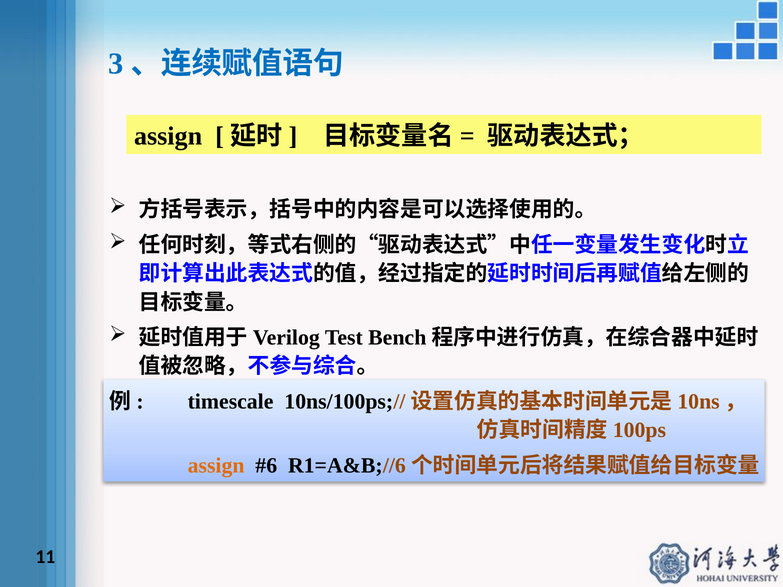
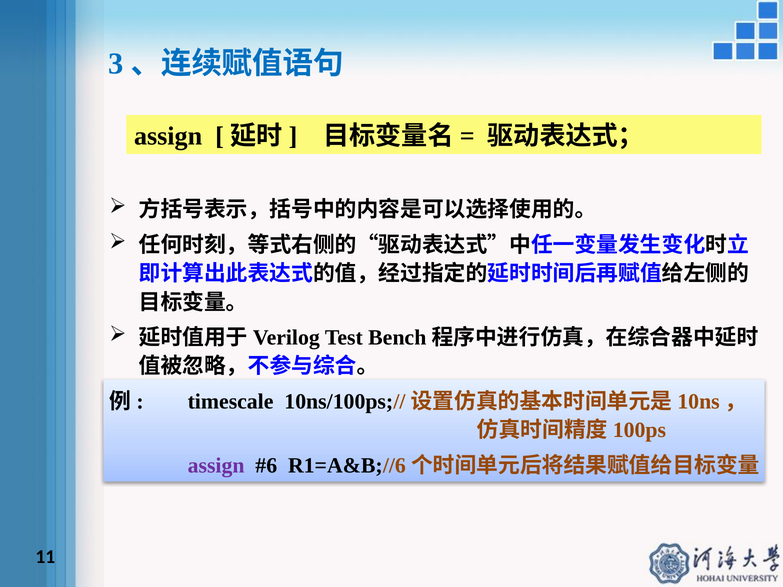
assign colour: orange -> purple (216, 466)
